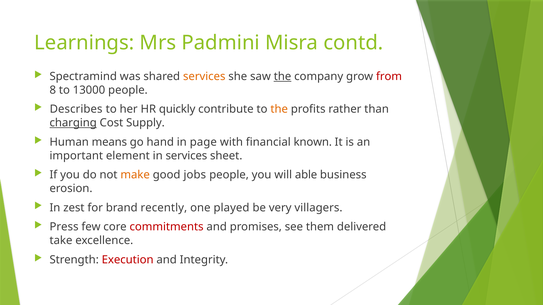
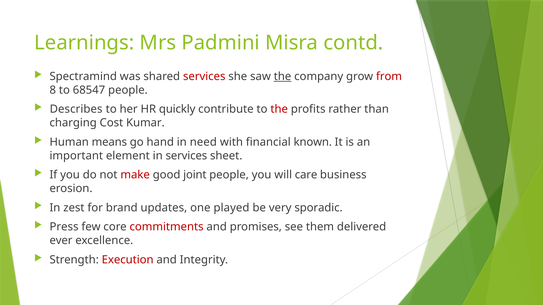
services colour: orange -> red (204, 77)
13000: 13000 -> 68547 (89, 90)
the colour: orange -> red (279, 109)
charging underline: present -> none (73, 123)
Supply: Supply -> Kumar (145, 123)
page: page -> need (203, 142)
make colour: orange -> red (135, 175)
jobs: jobs -> joint (195, 175)
able: able -> care (306, 175)
recently: recently -> updates (164, 208)
villagers: villagers -> sporadic (319, 208)
take: take -> ever (61, 241)
